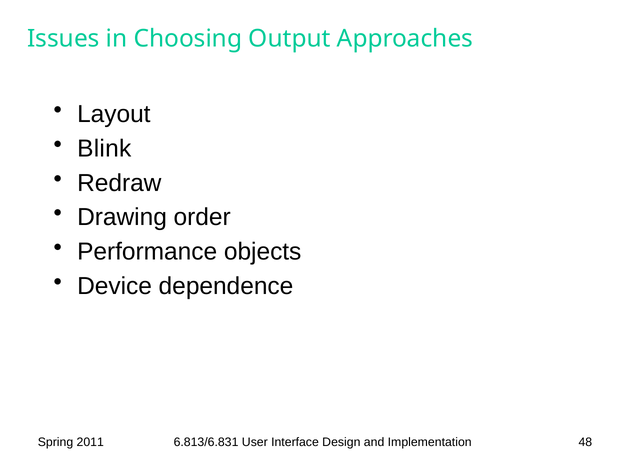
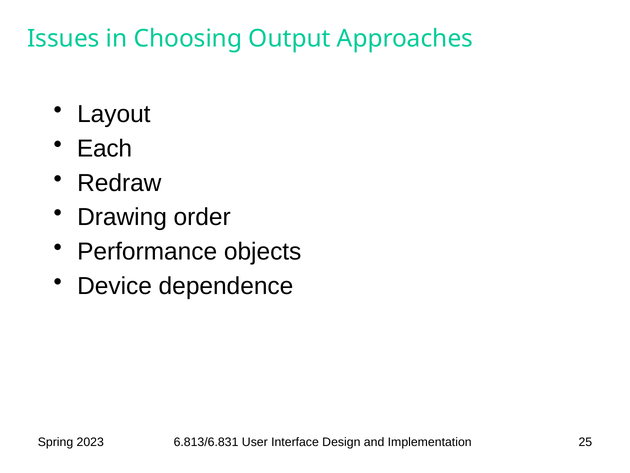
Blink: Blink -> Each (104, 148)
2011: 2011 -> 2023 (90, 442)
48: 48 -> 25 (585, 442)
